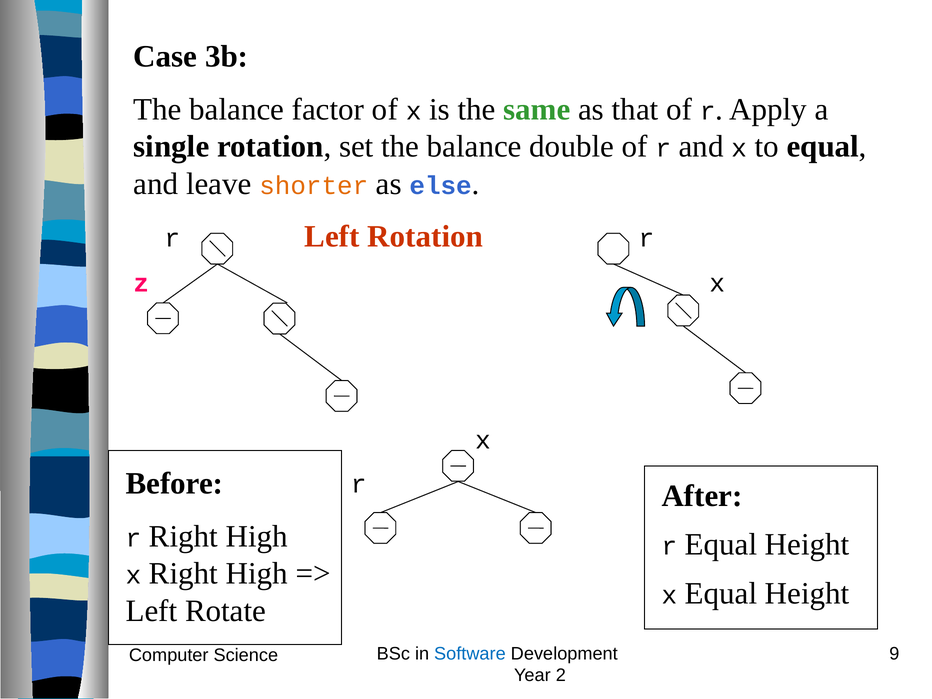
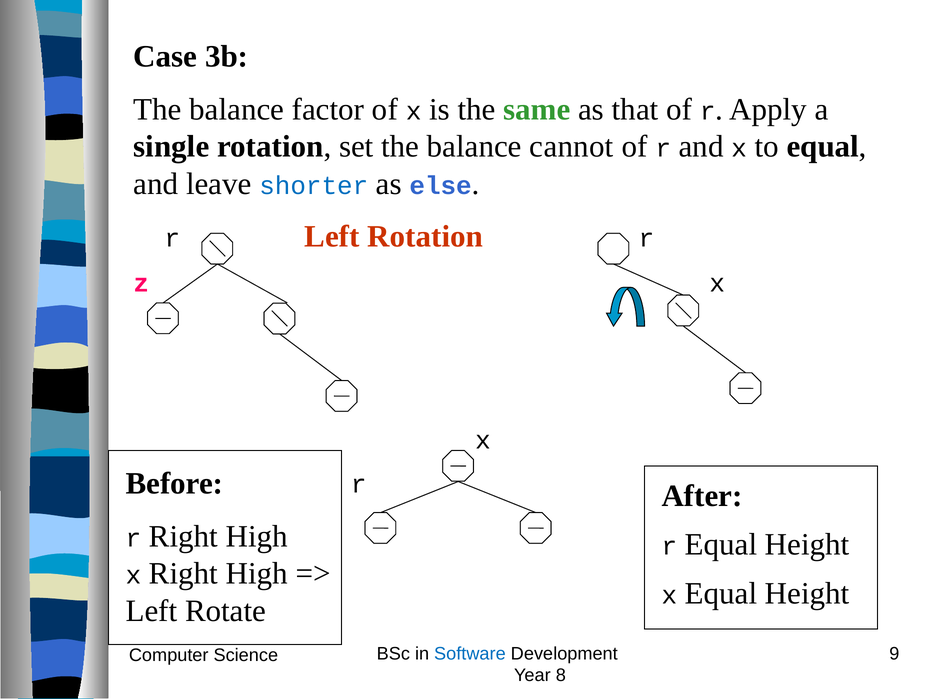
double: double -> cannot (572, 147)
shorter colour: orange -> blue (314, 186)
2: 2 -> 8 (561, 675)
